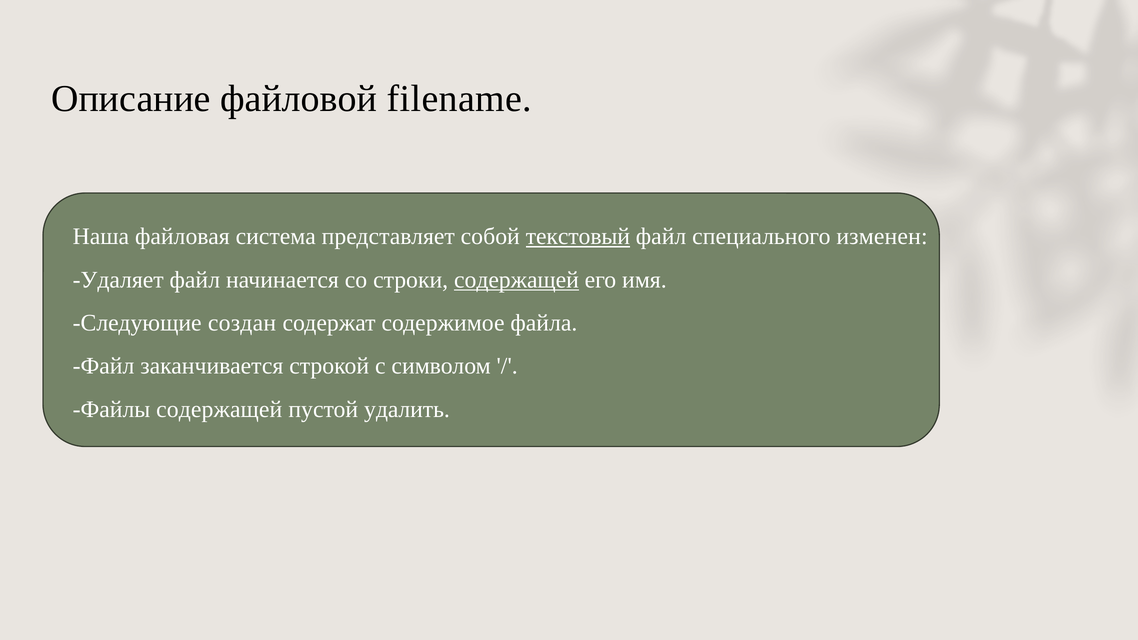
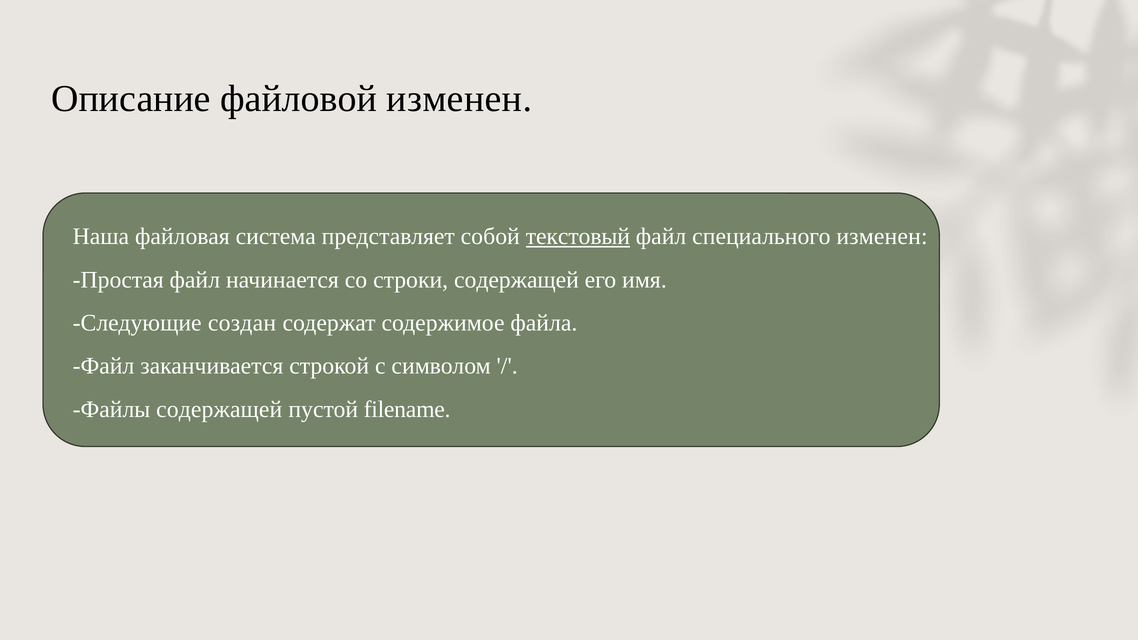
файловой filename: filename -> изменен (459, 99)
Удаляет: Удаляет -> Простая (118, 280)
содержащей underline: present -> none (516, 280)
удалить: удалить -> filename (407, 409)
